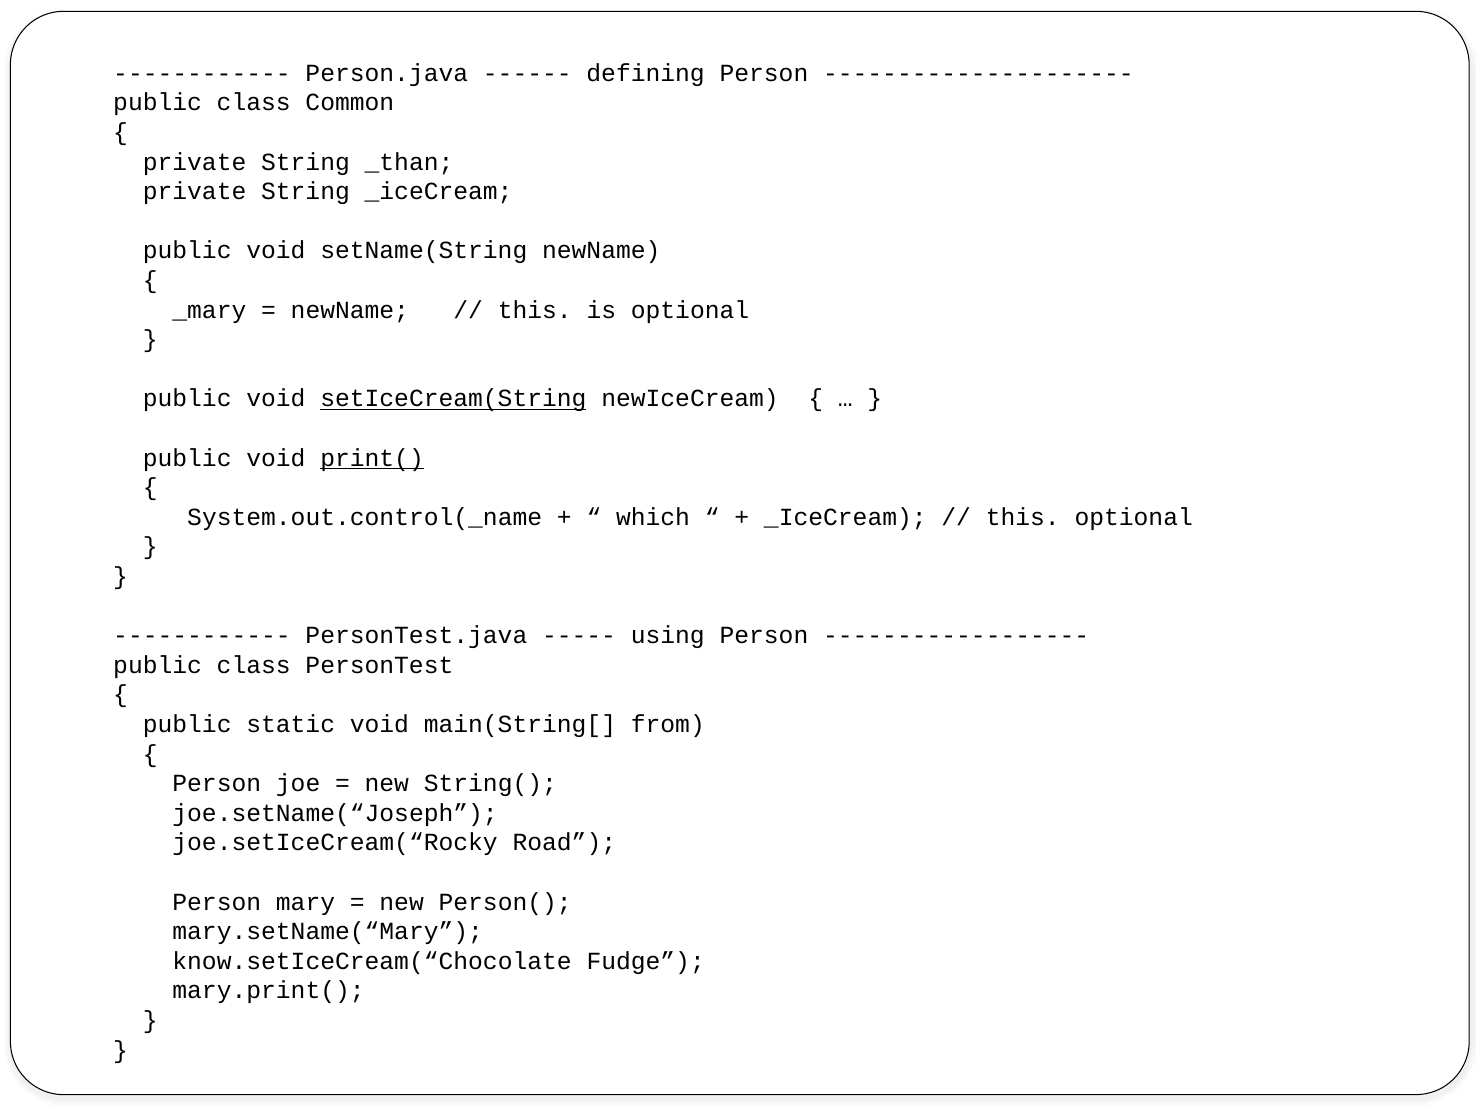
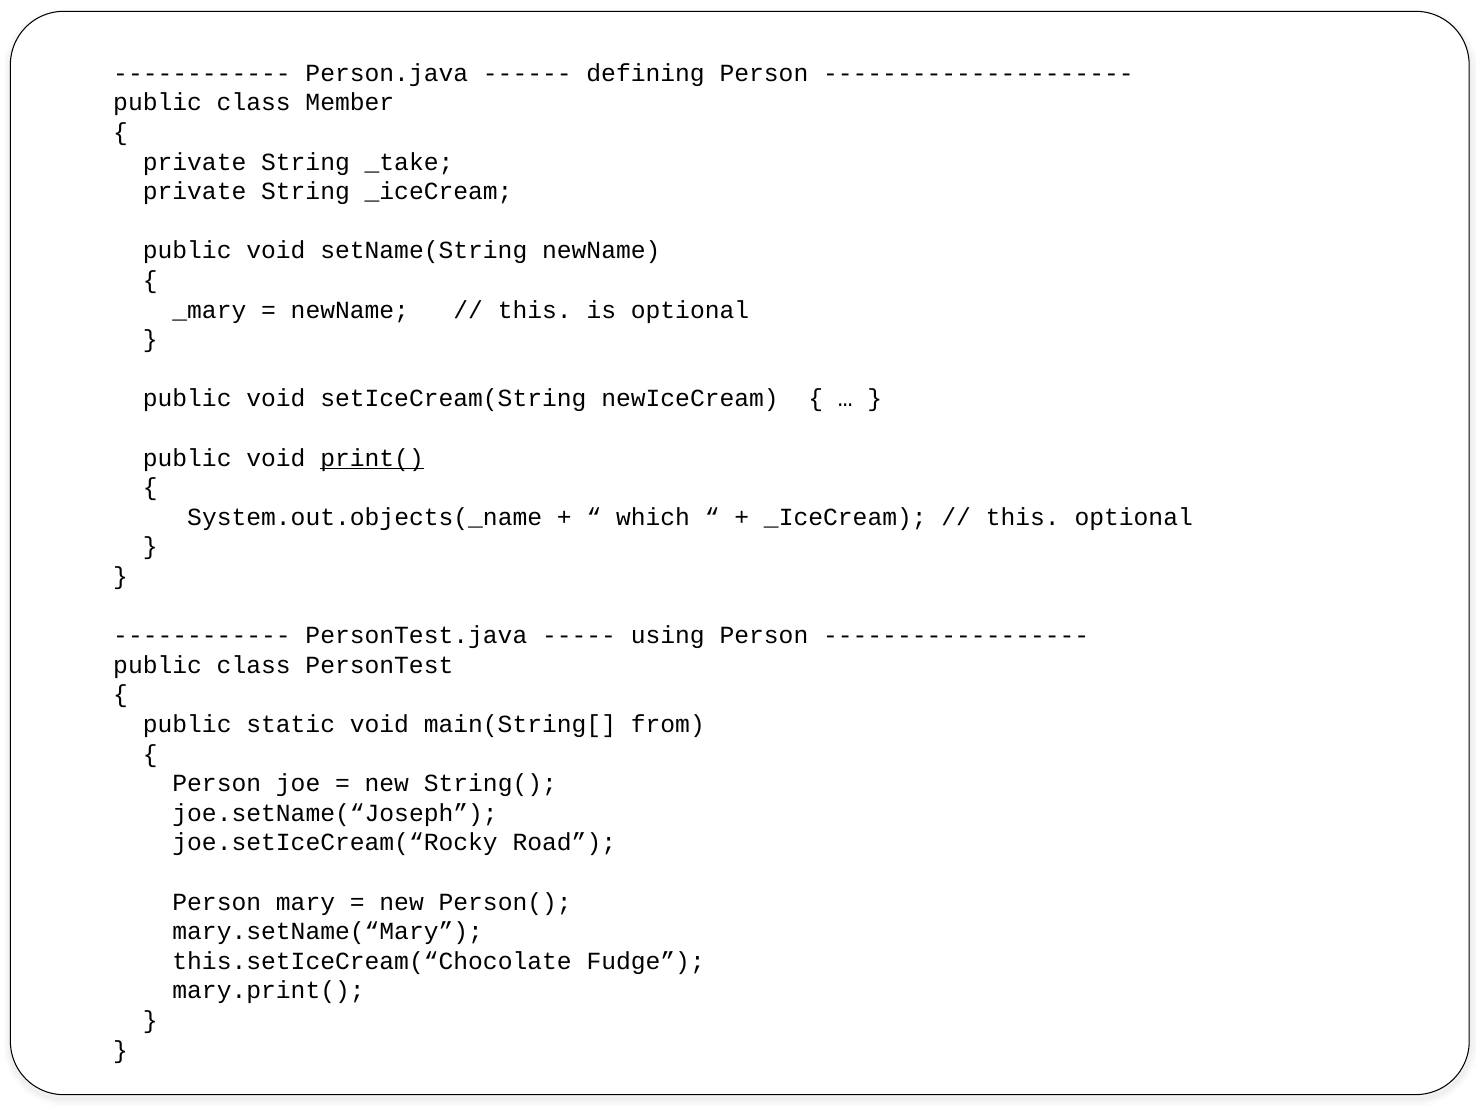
Common: Common -> Member (350, 103)
_than: _than -> _take (409, 162)
setIceCream(String underline: present -> none (453, 399)
System.out.control(_name: System.out.control(_name -> System.out.objects(_name (365, 517)
know.setIceCream(“Chocolate: know.setIceCream(“Chocolate -> this.setIceCream(“Chocolate (372, 961)
